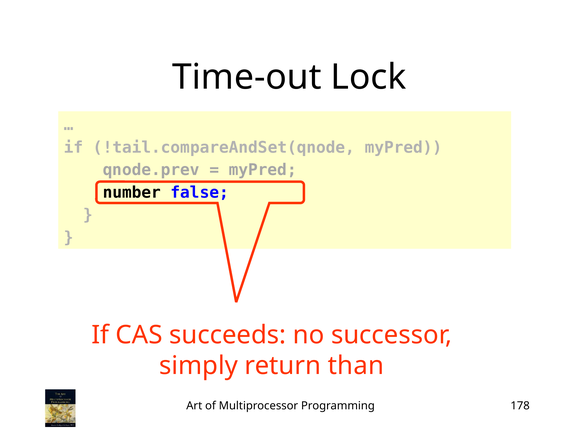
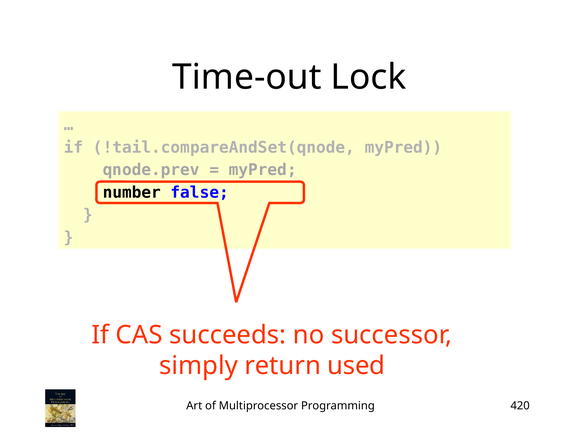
than: than -> used (356, 366)
178: 178 -> 420 (520, 406)
